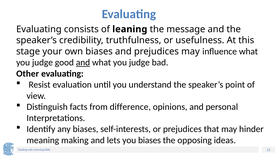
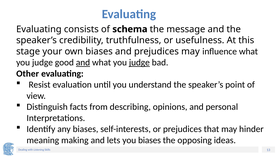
leaning: leaning -> schema (130, 29)
judge underline: none -> present (139, 62)
difference: difference -> describing (130, 107)
